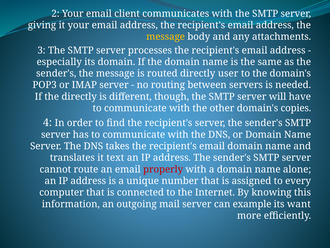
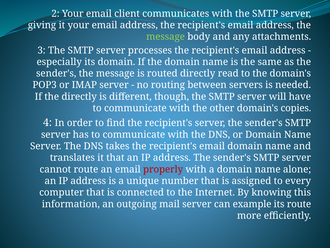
message colour: yellow -> light green (166, 37)
user: user -> read (228, 73)
it text: text -> that (115, 157)
its want: want -> route (299, 204)
